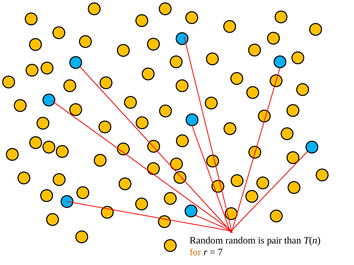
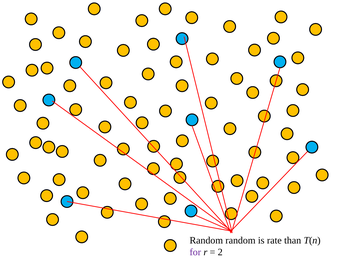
pair: pair -> rate (274, 241)
for colour: orange -> purple (195, 253)
7: 7 -> 2 (220, 253)
